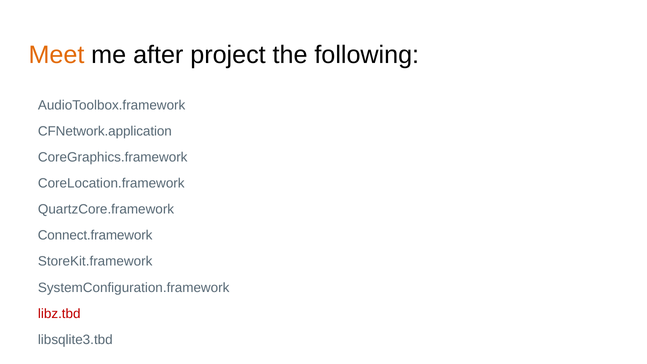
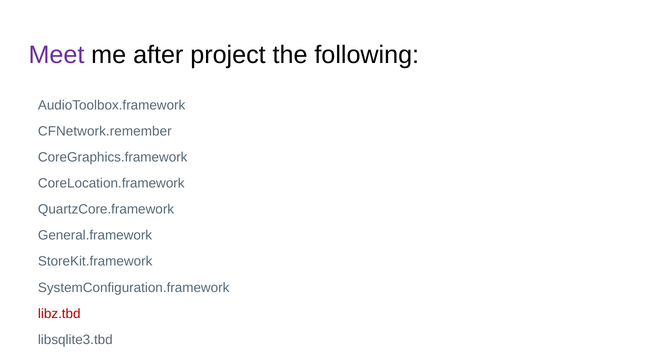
Meet colour: orange -> purple (56, 55)
CFNetwork.application: CFNetwork.application -> CFNetwork.remember (105, 131)
Connect.framework: Connect.framework -> General.framework (95, 235)
